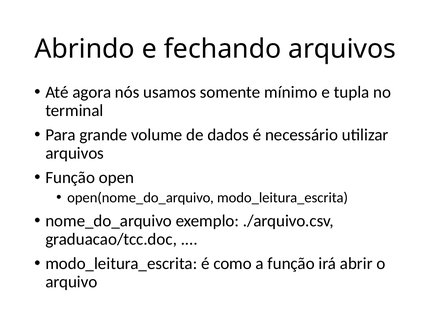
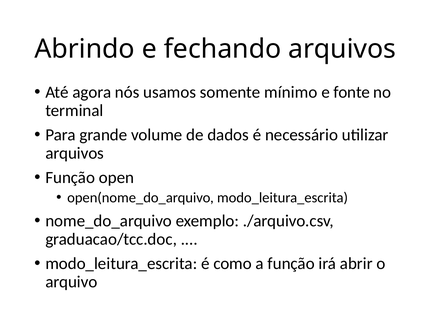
tupla: tupla -> fonte (352, 92)
